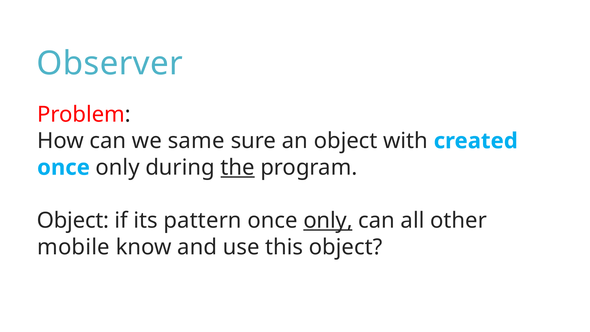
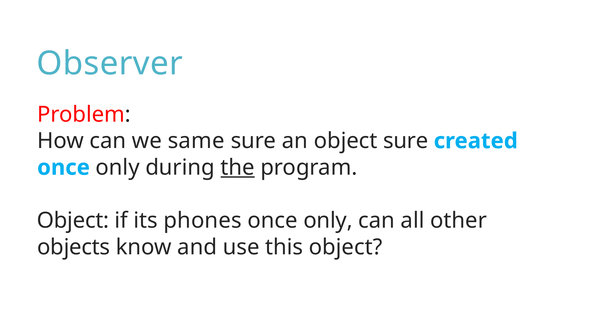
object with: with -> sure (406, 141)
pattern: pattern -> phones (203, 221)
only underline: present -> none (328, 221)
mobile: mobile -> objects (74, 247)
